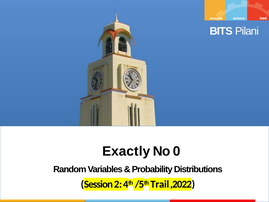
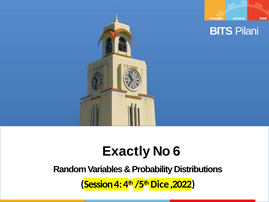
0: 0 -> 6 (177, 151)
2: 2 -> 4 (118, 184)
Trail: Trail -> Dice (160, 184)
